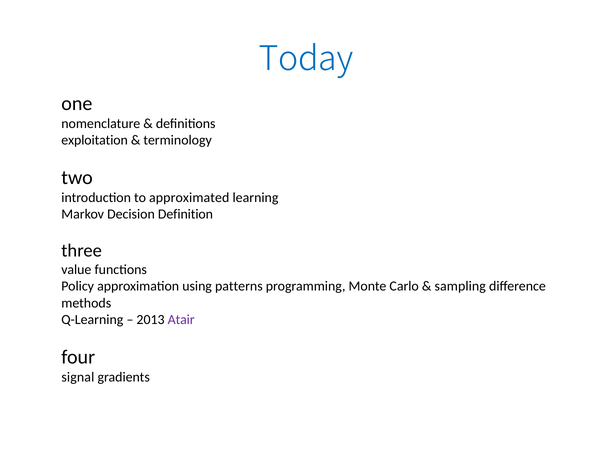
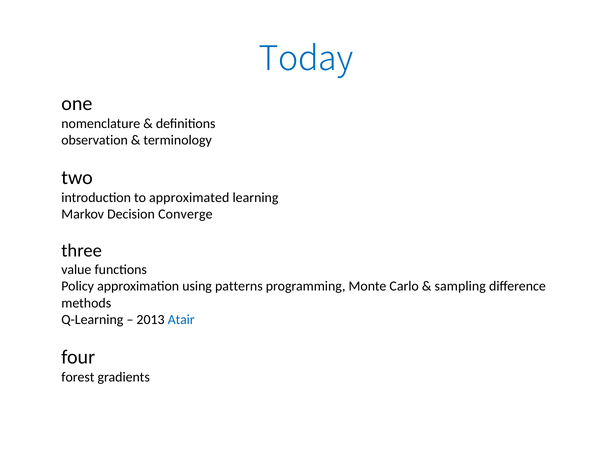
exploitation: exploitation -> observation (95, 140)
Definition: Definition -> Converge (185, 214)
Atair colour: purple -> blue (181, 320)
signal: signal -> forest (78, 377)
